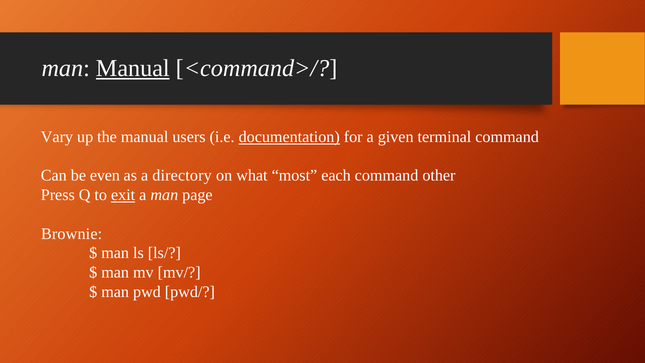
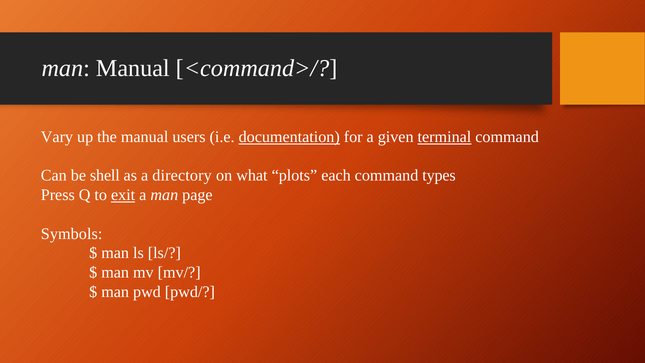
Manual underline: present -> none (133, 68)
terminal underline: none -> present (444, 137)
even: even -> shell (105, 176)
most: most -> plots (294, 176)
other: other -> types (439, 176)
Brownie: Brownie -> Symbols (72, 234)
